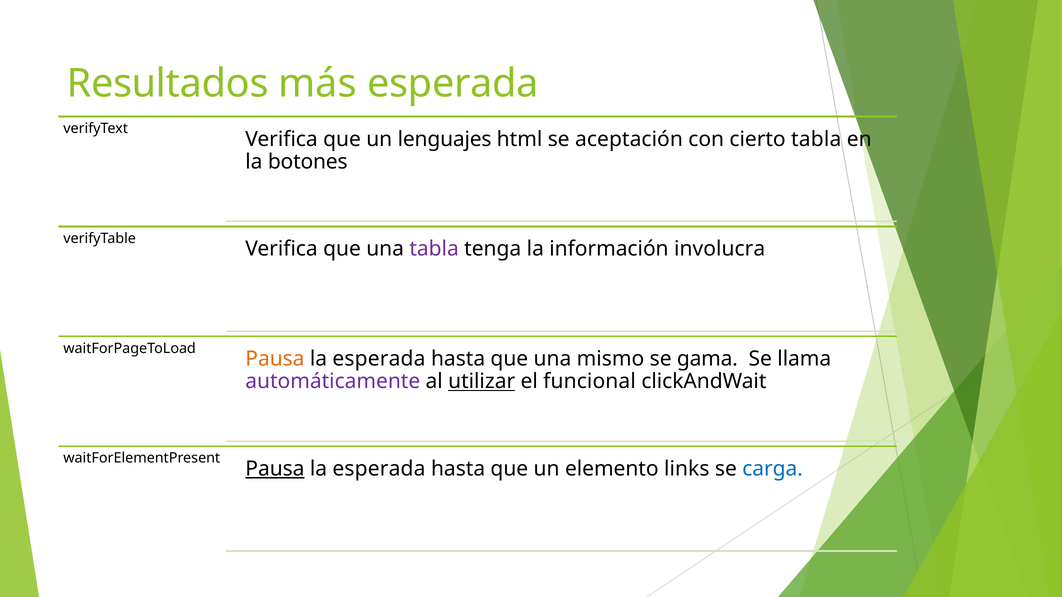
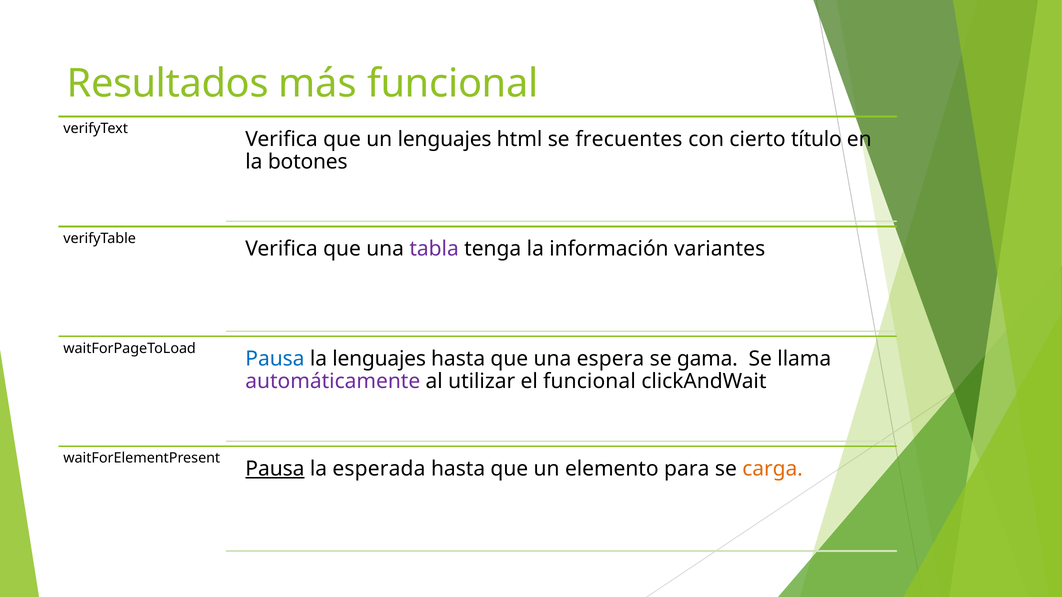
más esperada: esperada -> funcional (453, 84)
aceptación: aceptación -> frecuentes (629, 139)
cierto tabla: tabla -> título (816, 139)
involucra: involucra -> variantes (720, 249)
Pausa colour: orange -> blue (275, 359)
esperada: esperada -> lenguajes (379, 359)
mismo: mismo -> espera (610, 359)
utilizar underline: present -> none (482, 382)
links: links -> para (687, 469)
carga colour: blue -> orange (773, 469)
